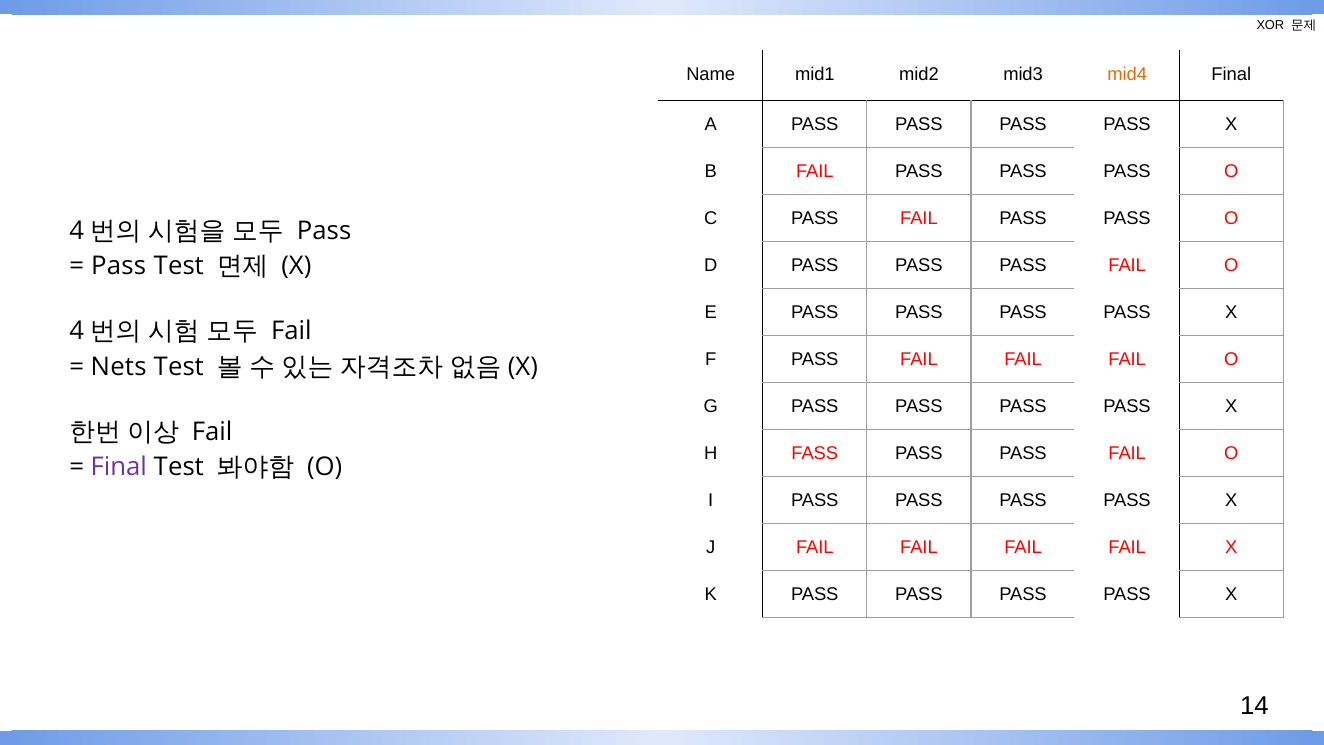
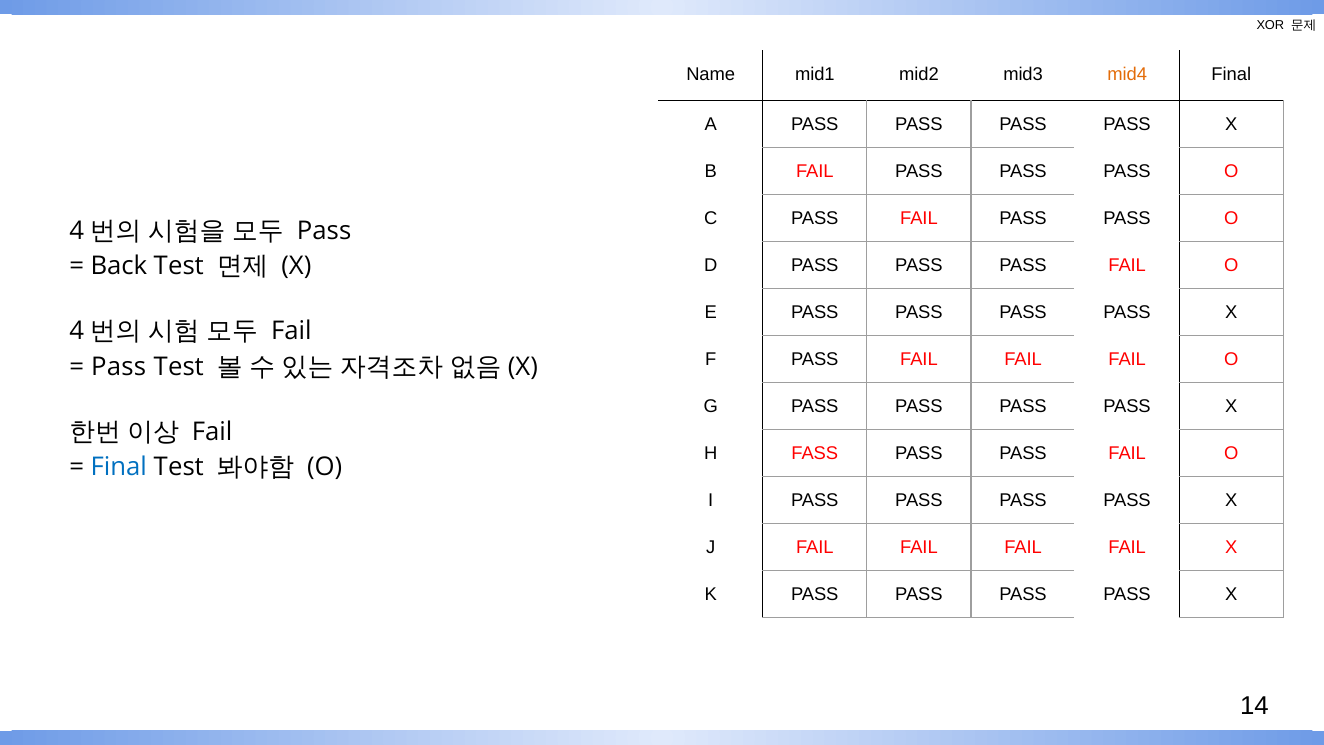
Pass: Pass -> Back (119, 266)
Nets: Nets -> Pass (119, 367)
Final colour: purple -> blue (119, 467)
